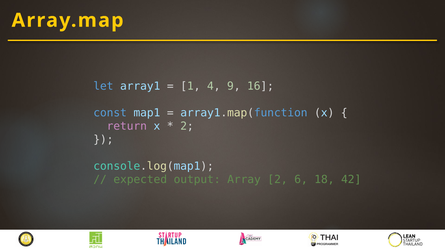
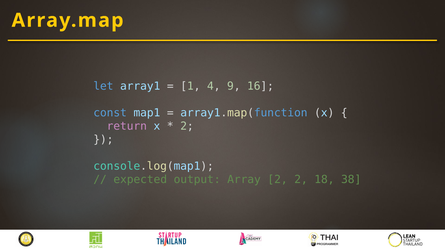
2 6: 6 -> 2 (301, 180)
42: 42 -> 38 (351, 180)
